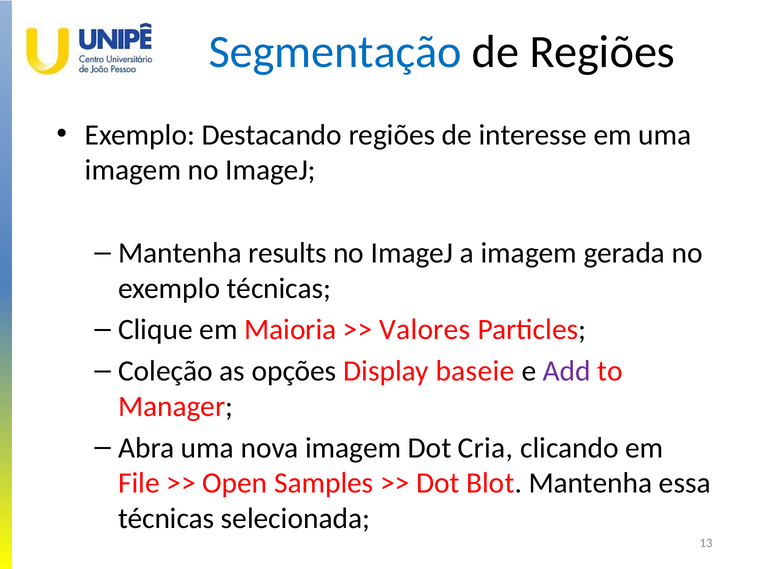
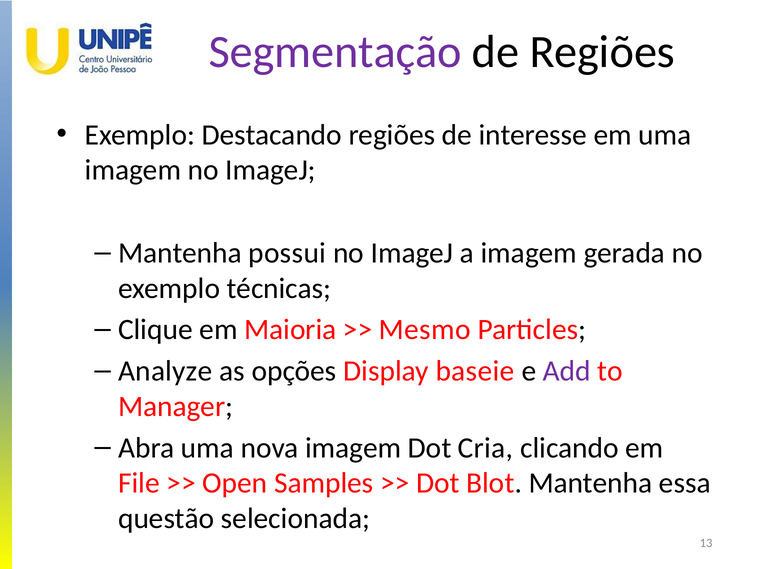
Segmentação colour: blue -> purple (335, 52)
results: results -> possui (287, 253)
Valores: Valores -> Mesmo (425, 329)
Coleção: Coleção -> Analyze (165, 371)
técnicas: técnicas -> questão (166, 518)
